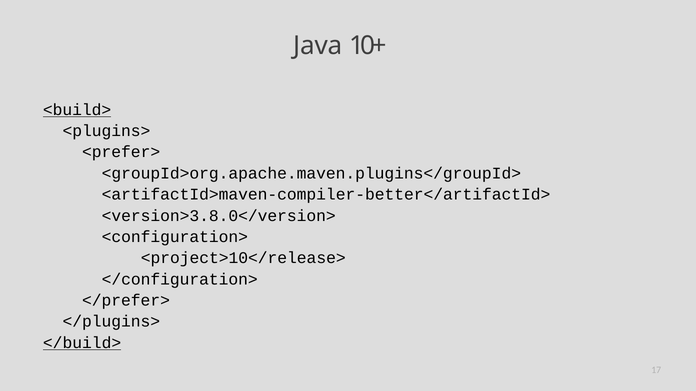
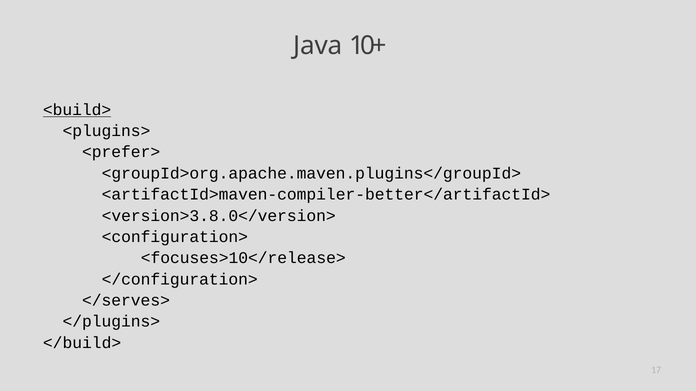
<project>10</release>: <project>10</release> -> <focuses>10</release> (243, 258)
</prefer>: </prefer> -> </serves> (126, 301)
</build> underline: present -> none (82, 343)
